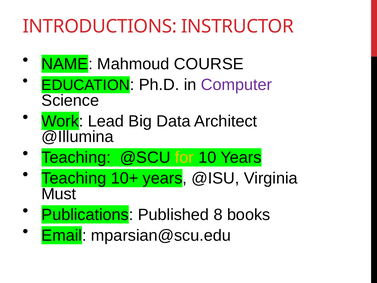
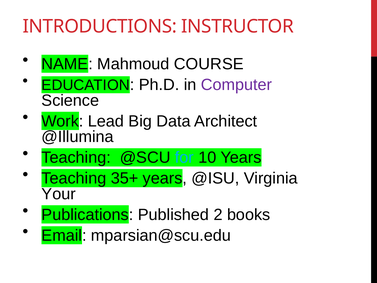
for colour: yellow -> light blue (184, 157)
10+: 10+ -> 35+ (125, 178)
Must: Must -> Your (59, 194)
8: 8 -> 2 (218, 215)
